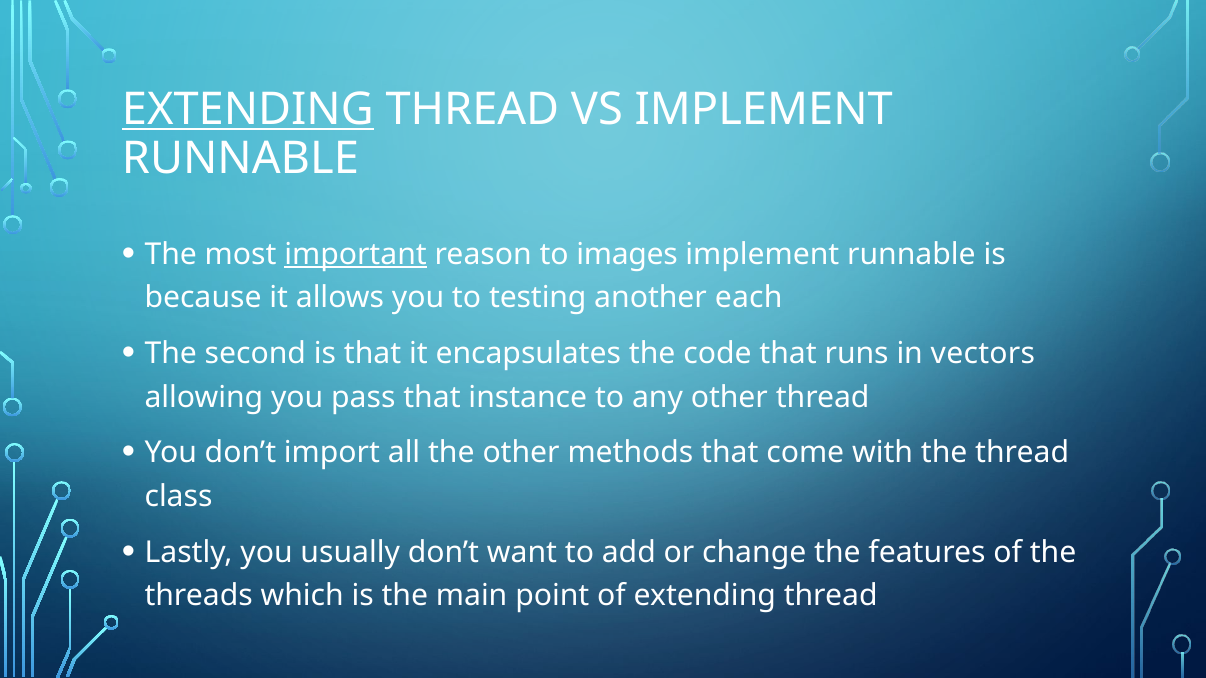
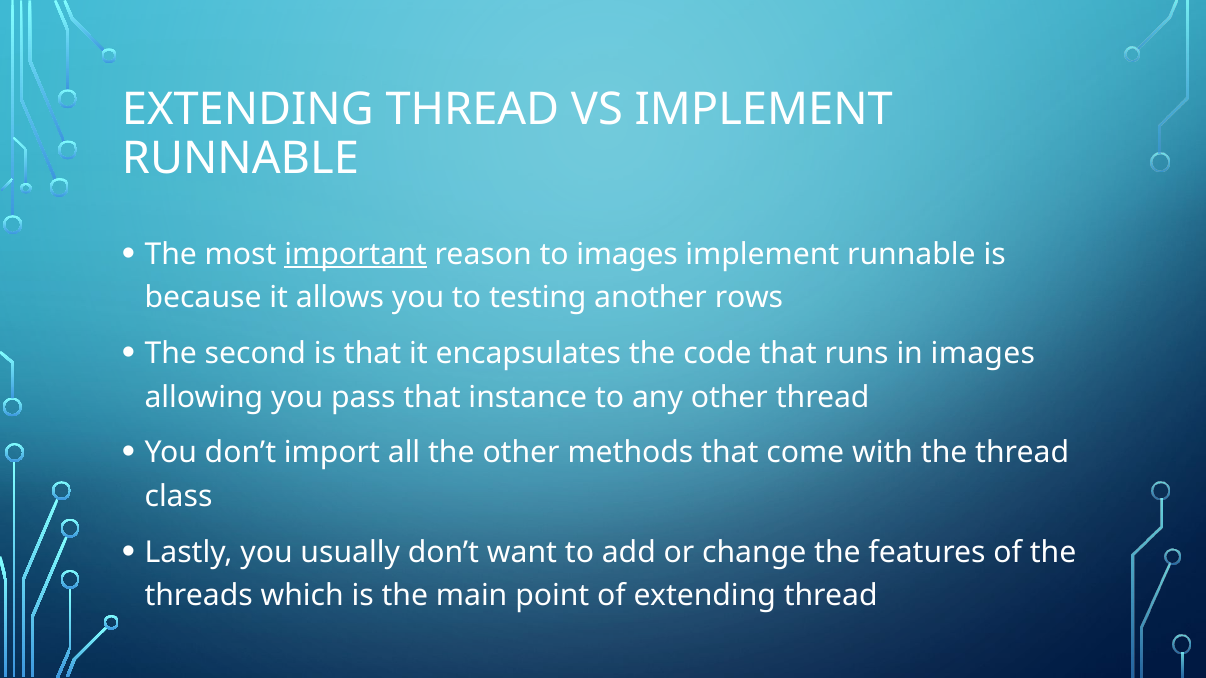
EXTENDING underline: present -> none (248, 110)
each: each -> rows (749, 298)
in vectors: vectors -> images (983, 354)
